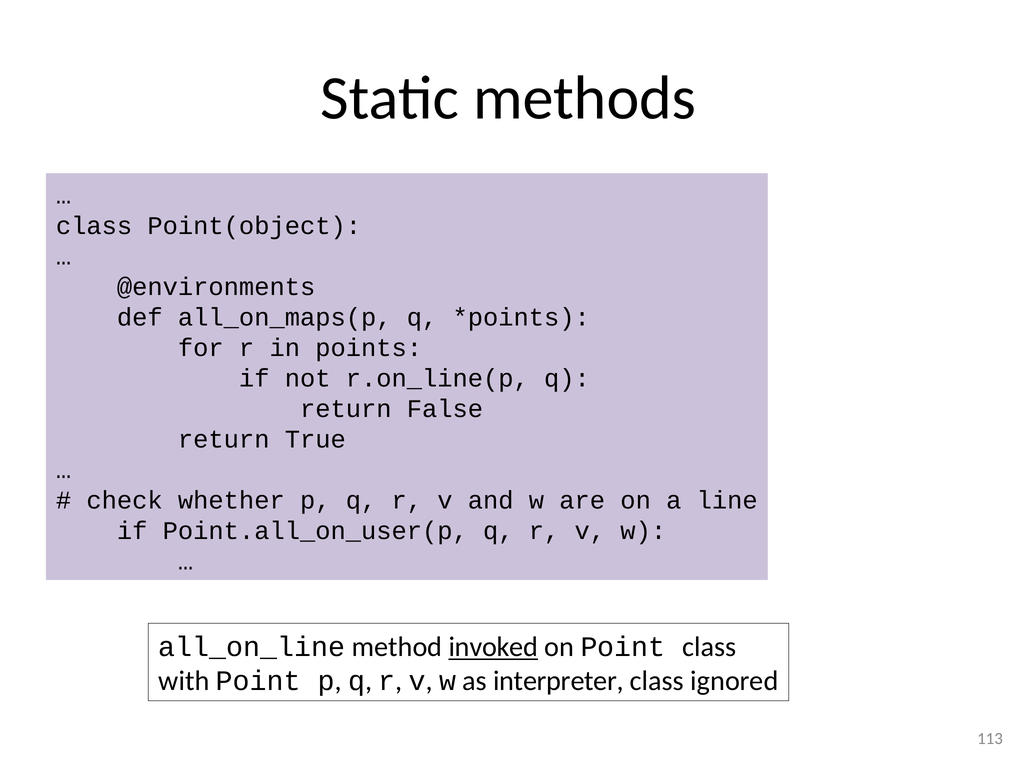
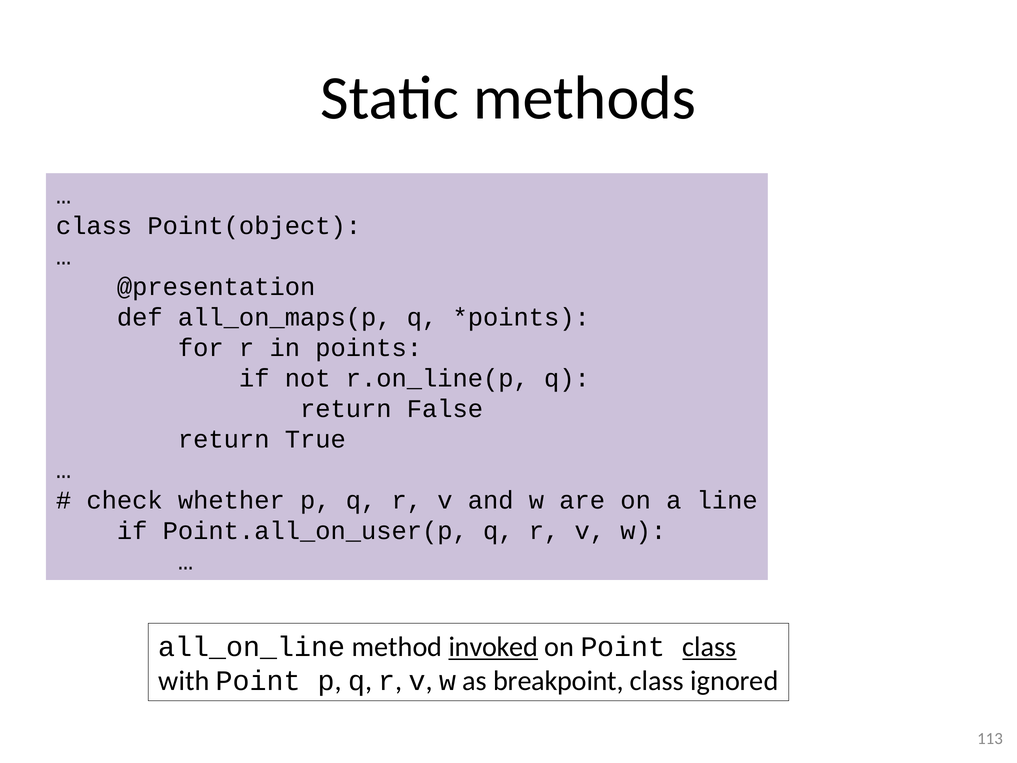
@environments: @environments -> @presentation (216, 287)
class underline: none -> present (709, 647)
interpreter: interpreter -> breakpoint (558, 681)
